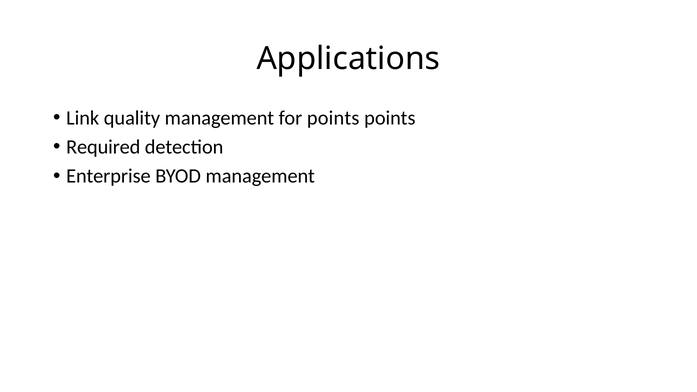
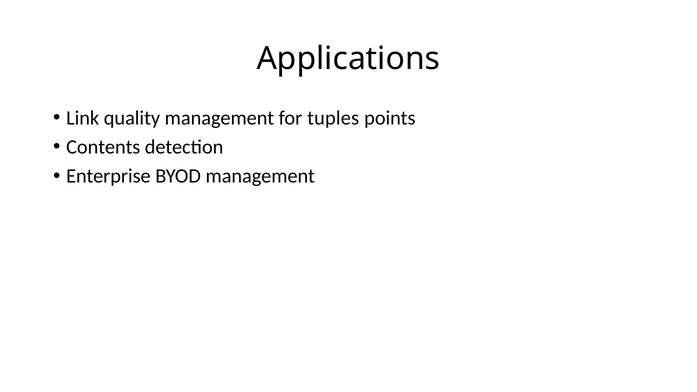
for points: points -> tuples (333, 118)
Required: Required -> Contents (103, 147)
